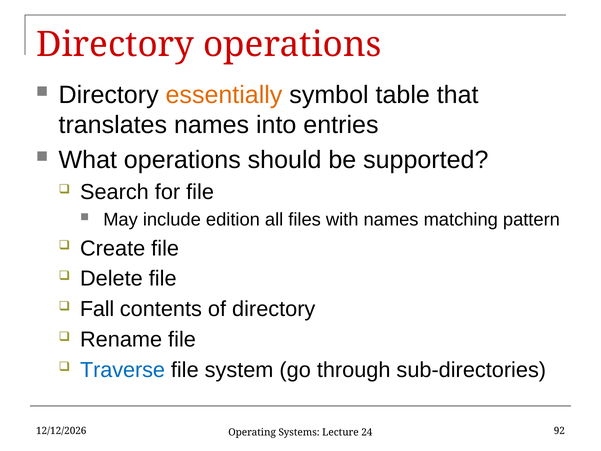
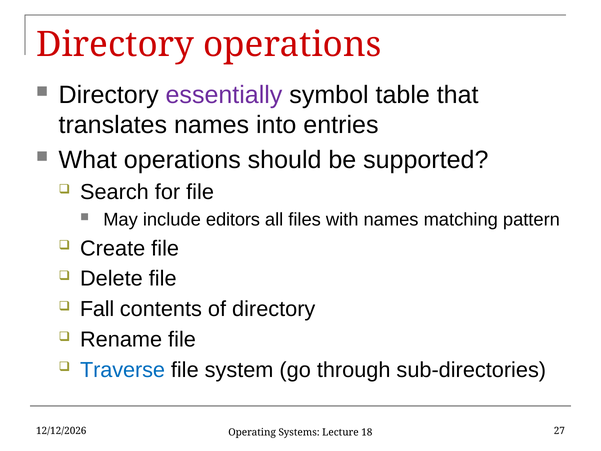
essentially colour: orange -> purple (224, 95)
edition: edition -> editors (233, 220)
92: 92 -> 27 (559, 430)
24: 24 -> 18 (367, 432)
